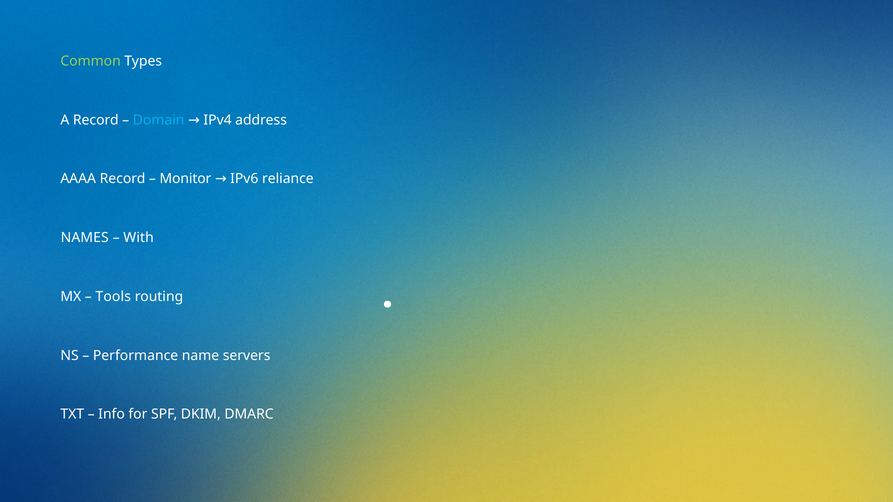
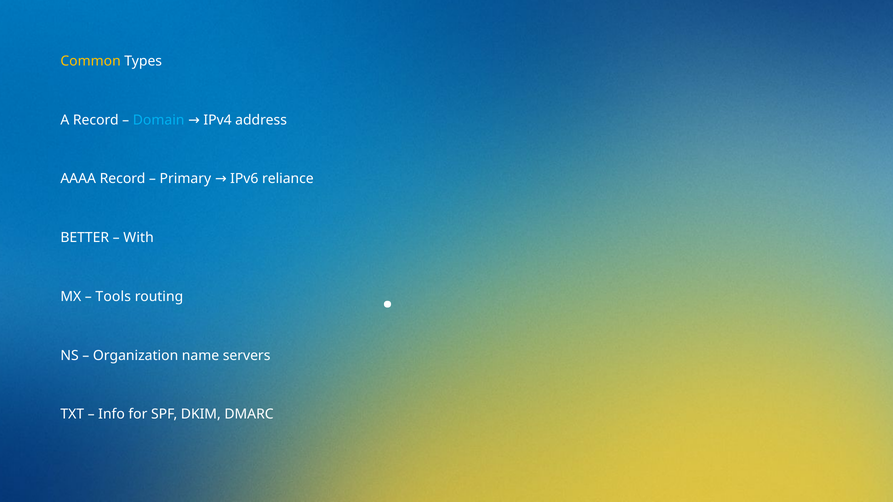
Common colour: light green -> yellow (91, 61)
Monitor: Monitor -> Primary (185, 179)
NAMES: NAMES -> BETTER (85, 238)
Performance: Performance -> Organization (136, 356)
